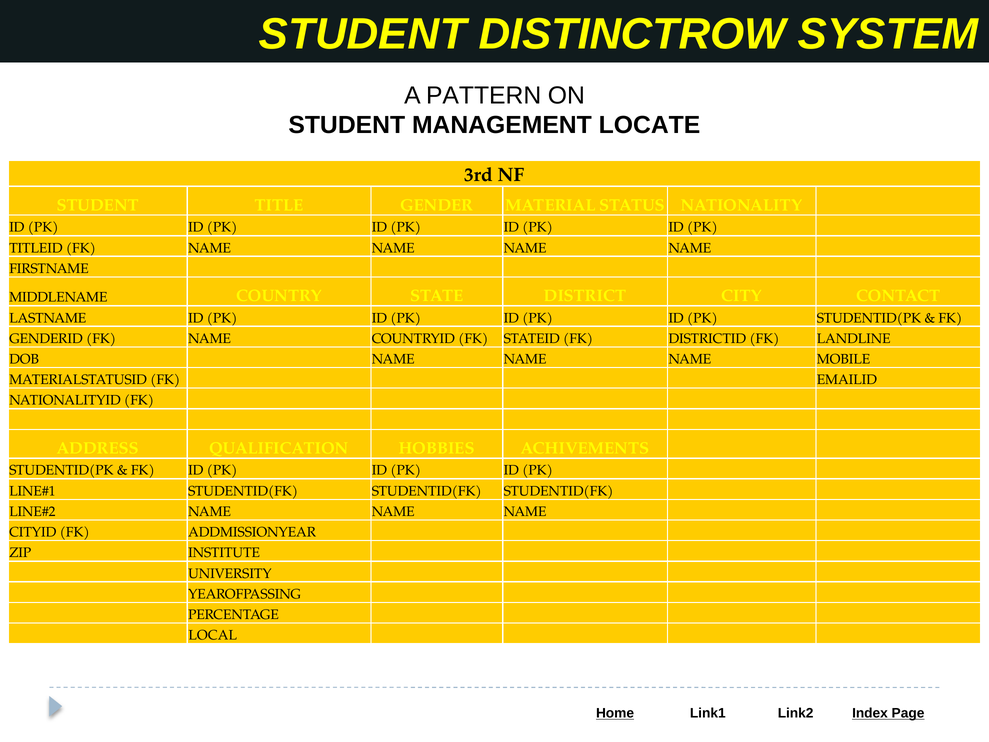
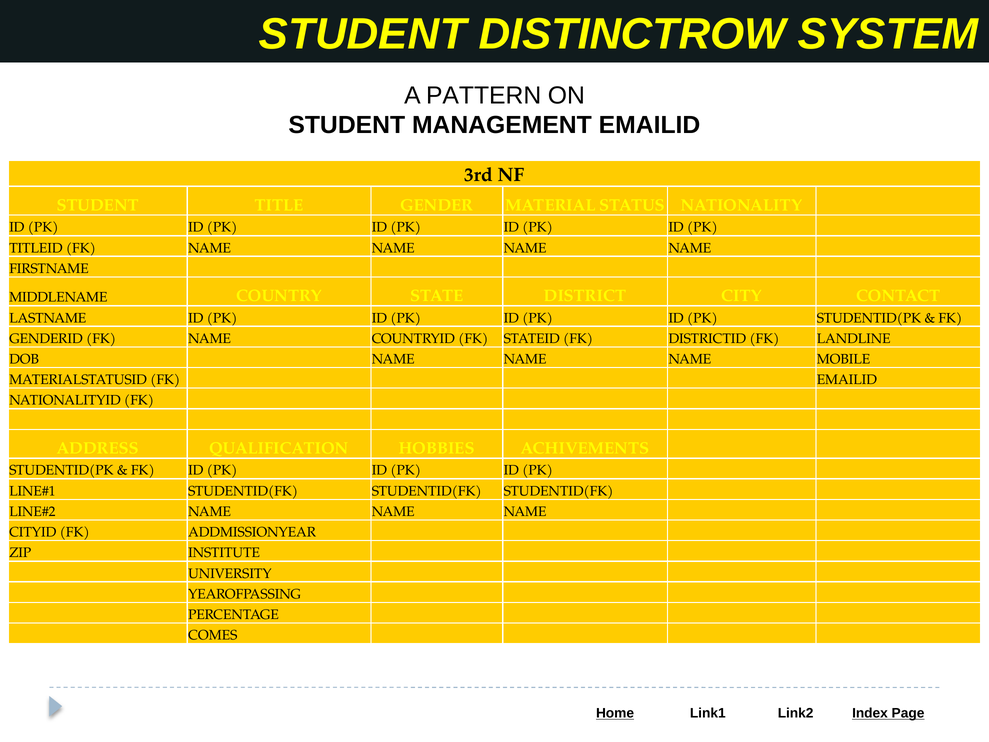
MANAGEMENT LOCATE: LOCATE -> EMAILID (649, 125)
LOCAL: LOCAL -> COMES (213, 635)
